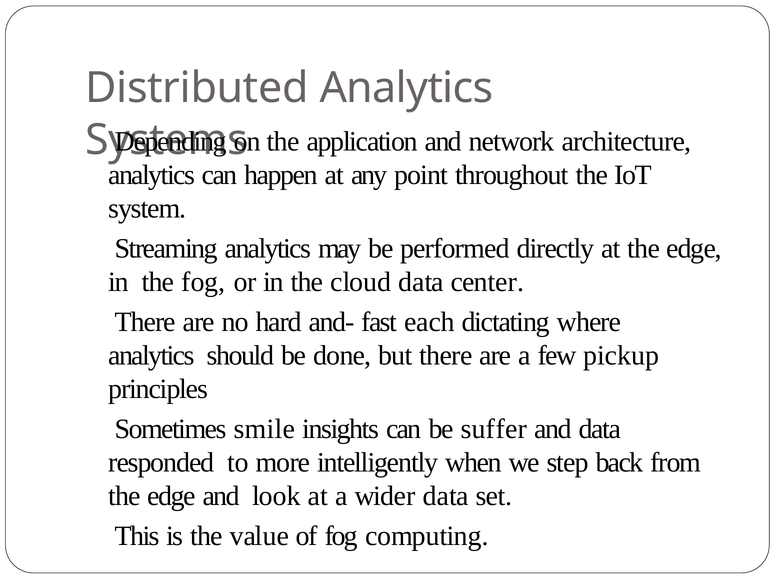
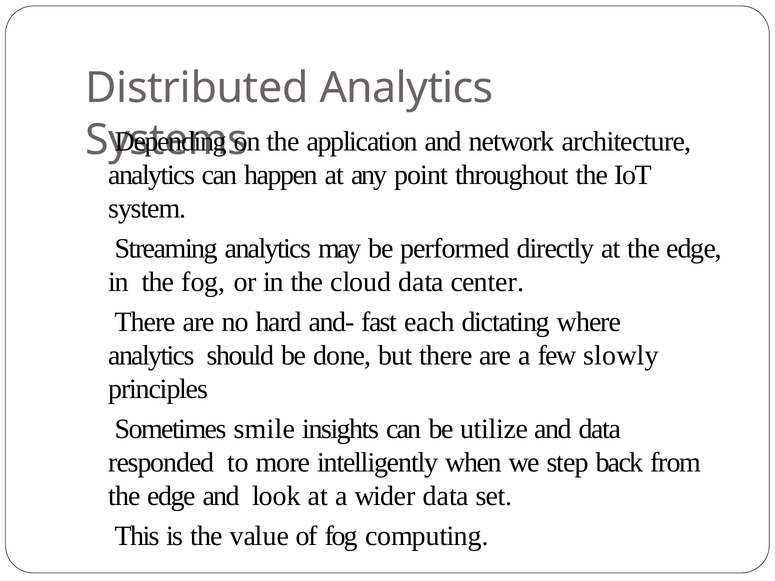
pickup: pickup -> slowly (621, 356)
suffer: suffer -> utilize (494, 429)
